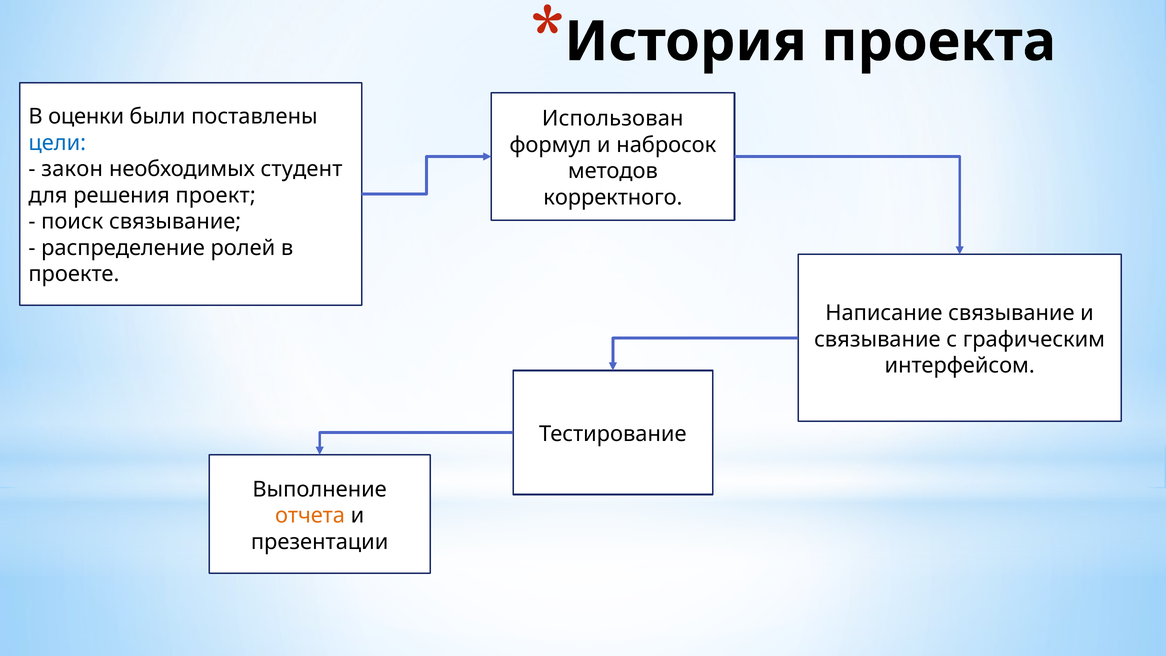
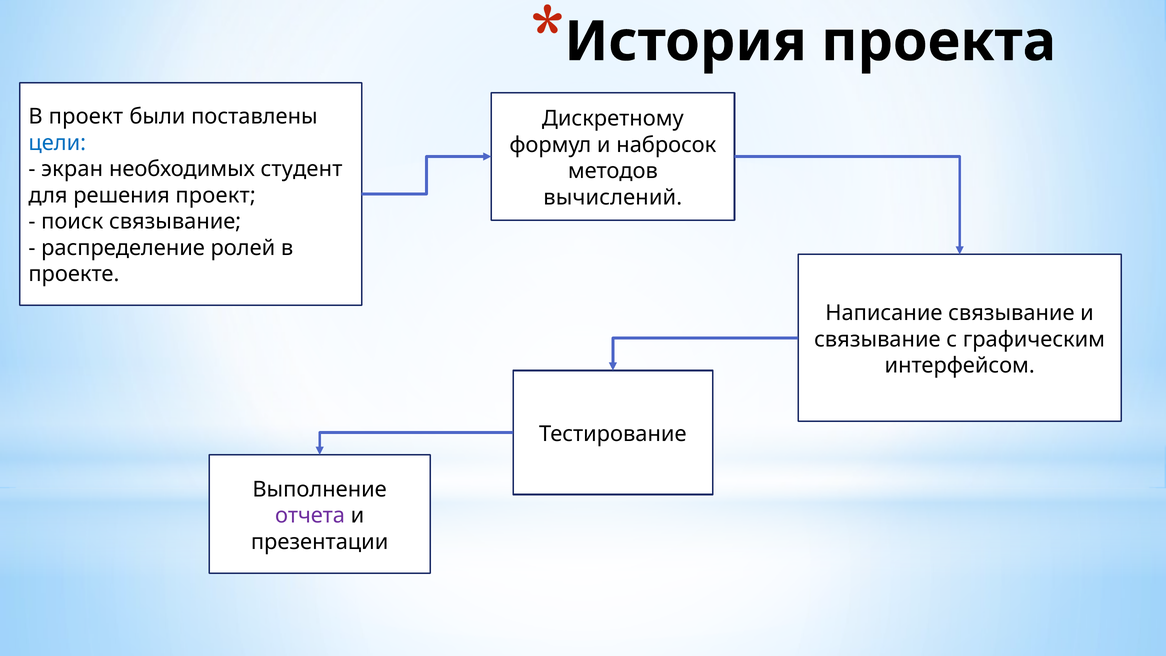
В оценки: оценки -> проект (86, 117)
Использован: Использован -> Дискретному (613, 119)
закон: закон -> экран (72, 169)
корректного: корректного -> вычислений (613, 197)
отчета colour: orange -> purple (310, 515)
